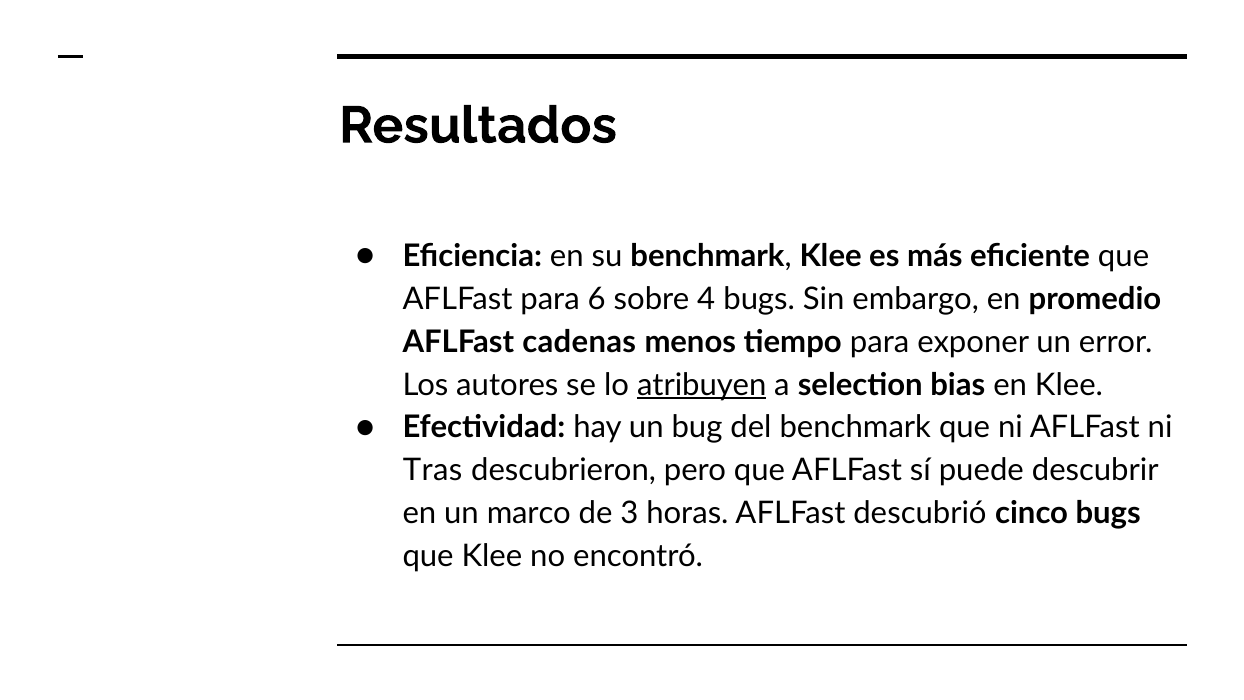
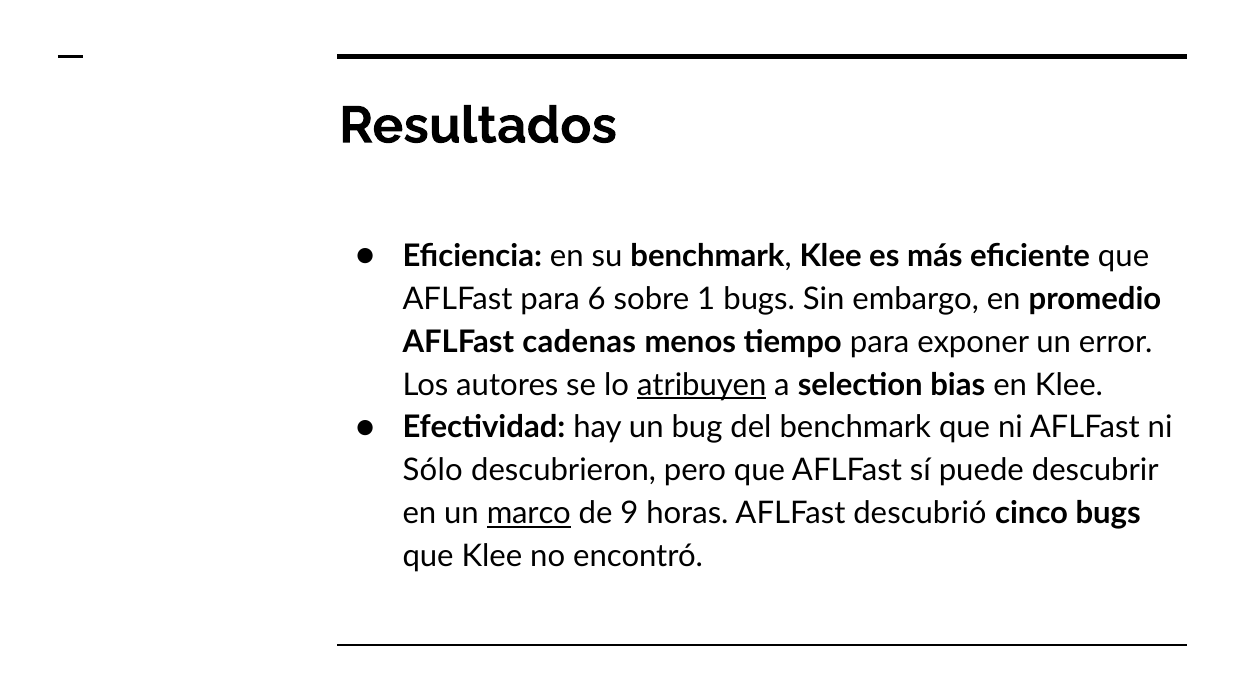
4: 4 -> 1 (706, 299)
Tras: Tras -> Sólo (433, 470)
marco underline: none -> present (529, 513)
3: 3 -> 9 (629, 513)
